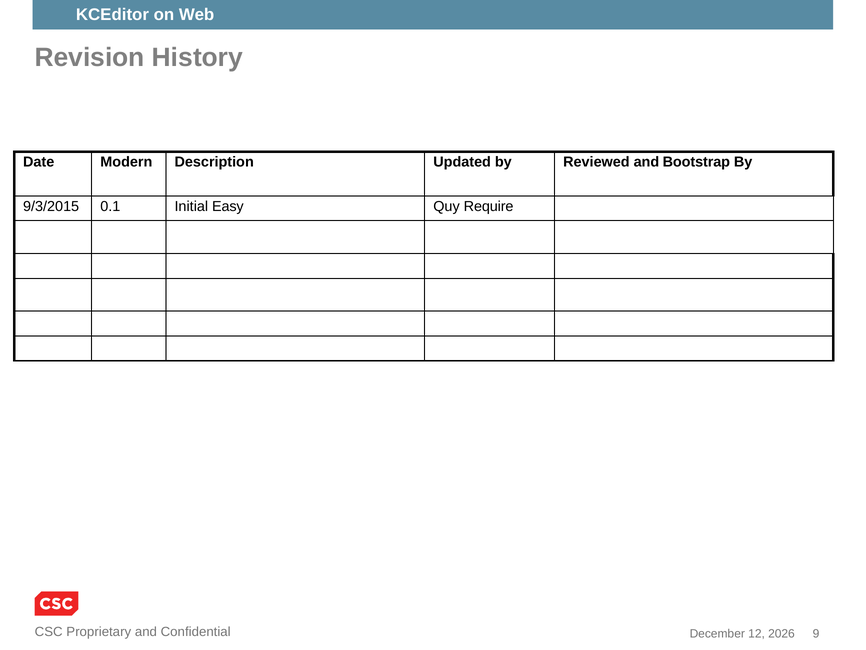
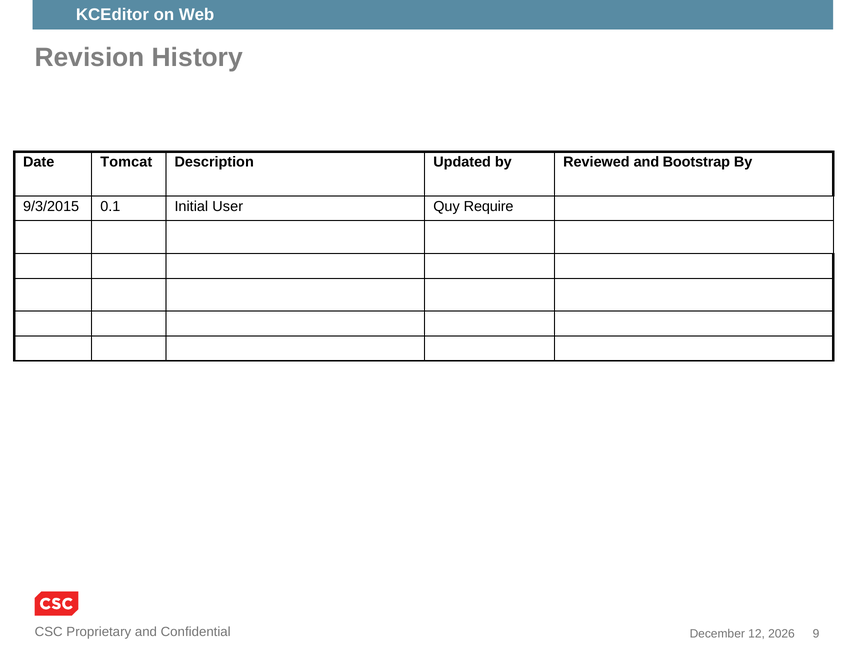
Modern: Modern -> Tomcat (126, 162)
Easy: Easy -> User (228, 206)
